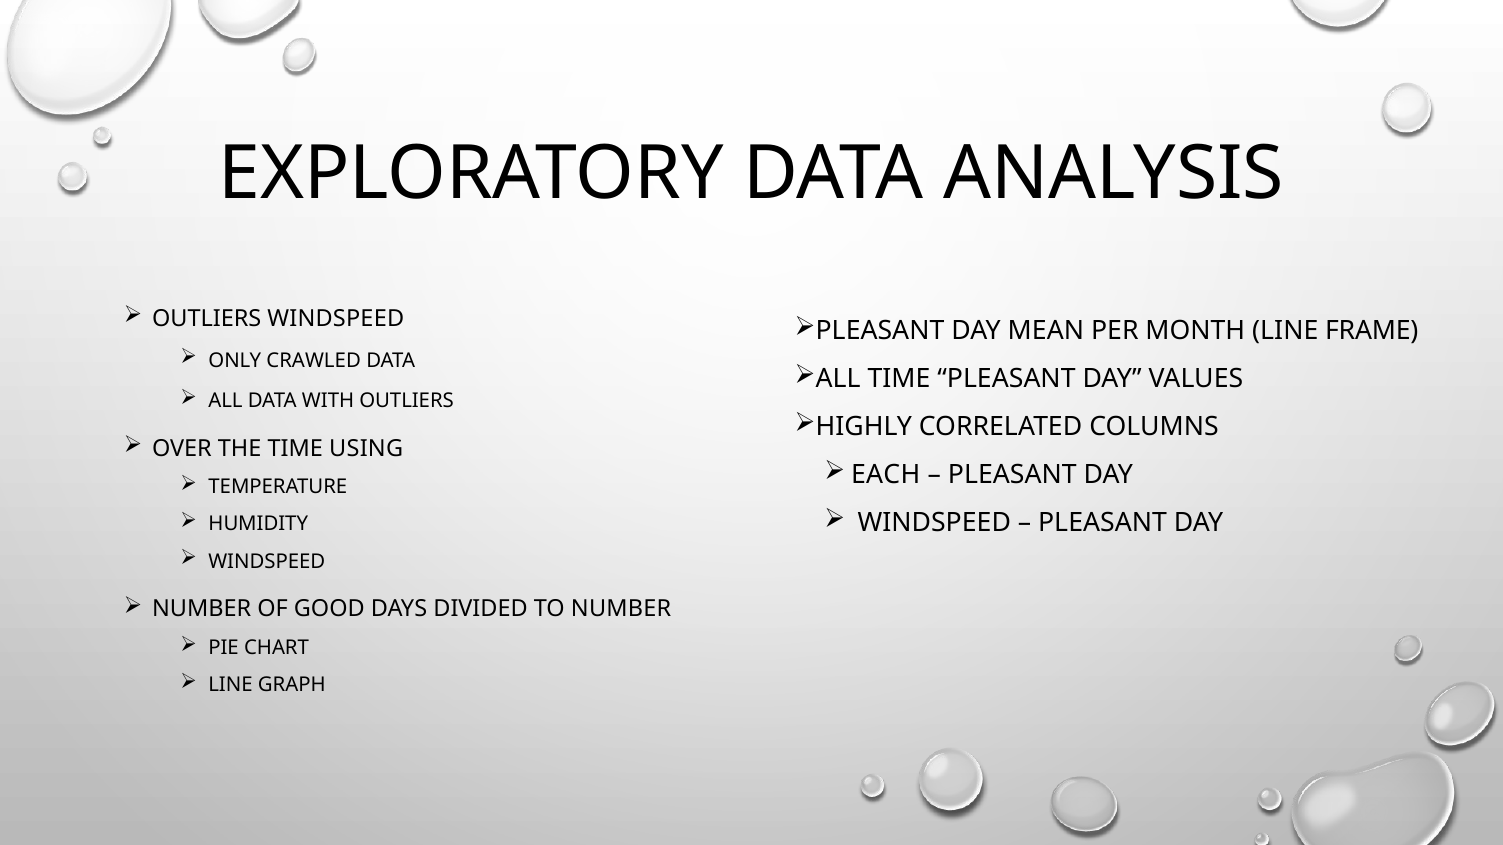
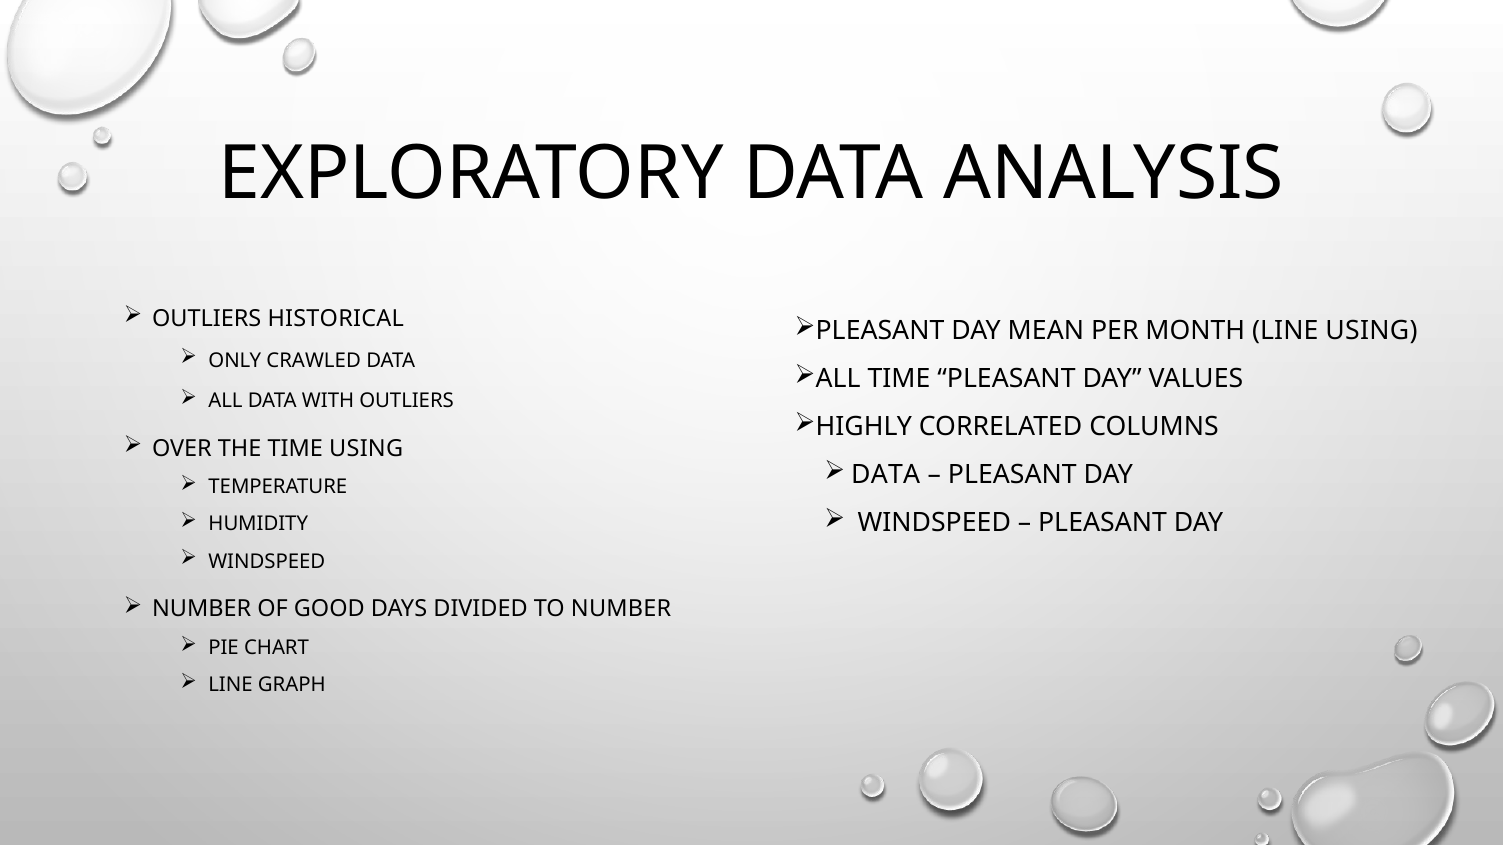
OUTLIERS WINDSPEED: WINDSPEED -> HISTORICAL (336, 319)
LINE FRAME: FRAME -> USING (1372, 331)
EACH: EACH -> DATA (886, 475)
